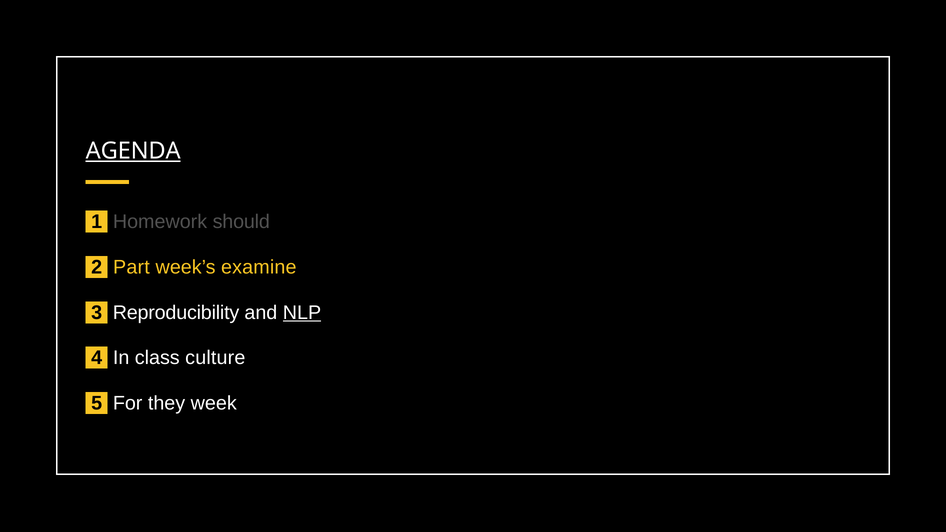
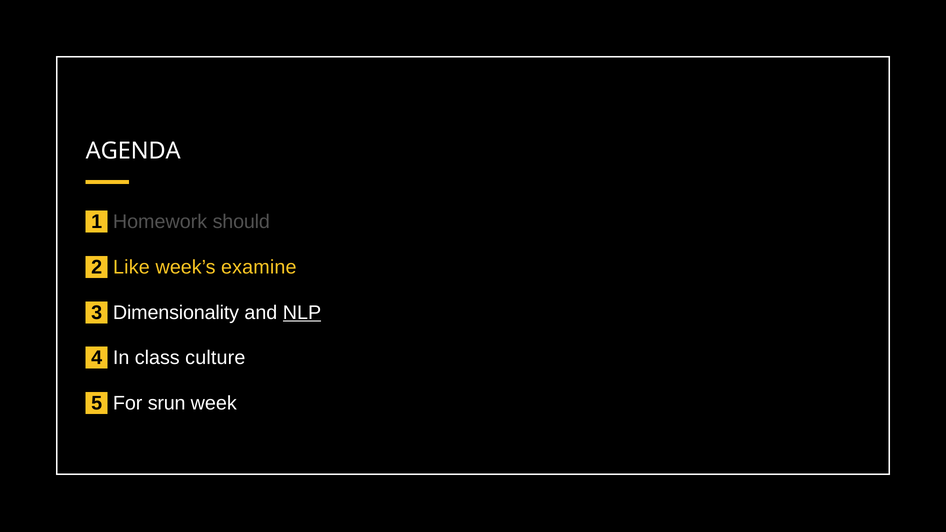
AGENDA underline: present -> none (133, 151)
Part: Part -> Like (131, 267)
Reproducibility: Reproducibility -> Dimensionality (176, 313)
they: they -> srun (167, 403)
